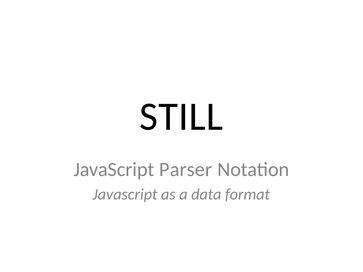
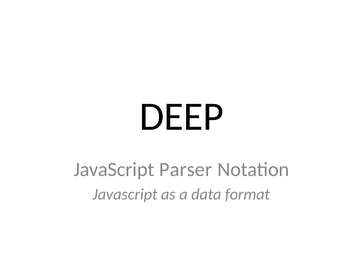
STILL: STILL -> DEEP (182, 117)
